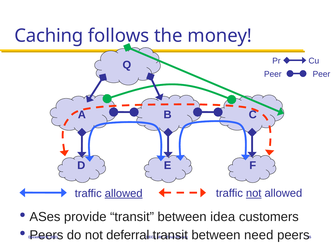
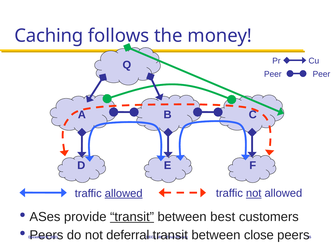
transit underline: none -> present (132, 216)
idea: idea -> best (223, 216)
need: need -> close (259, 235)
